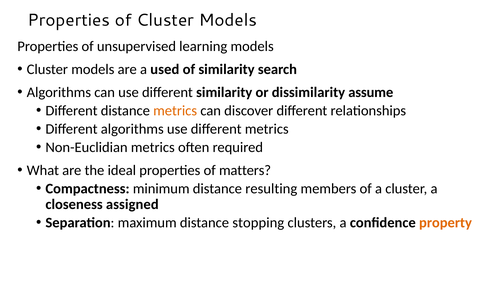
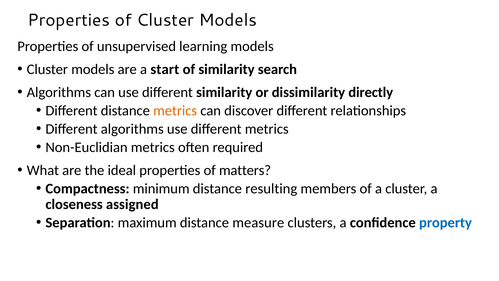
used: used -> start (165, 69)
assume: assume -> directly (371, 92)
stopping: stopping -> measure (258, 222)
property colour: orange -> blue (445, 222)
